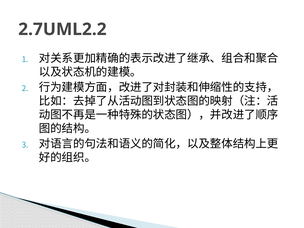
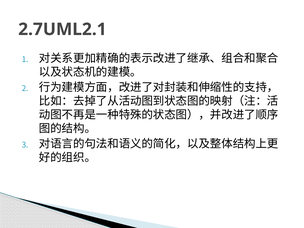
2.7UML2.2: 2.7UML2.2 -> 2.7UML2.1 (62, 29)
